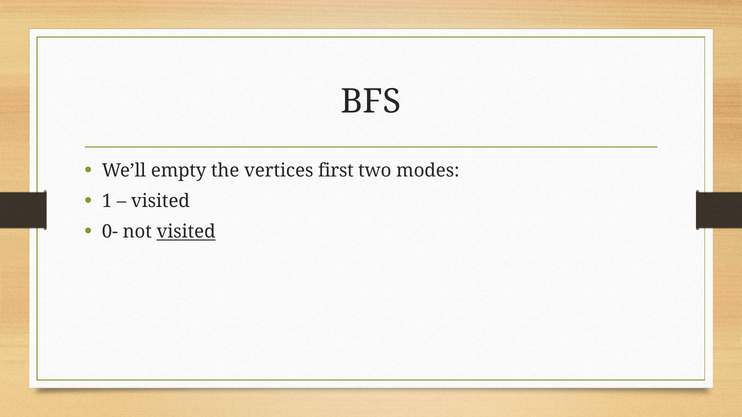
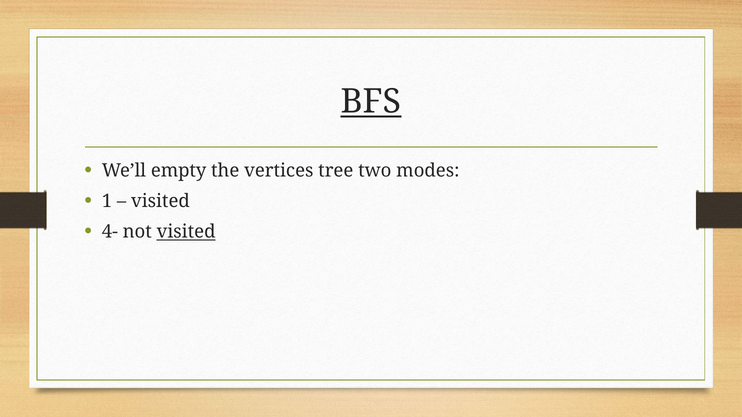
BFS underline: none -> present (371, 102)
first: first -> tree (336, 171)
0-: 0- -> 4- (110, 232)
